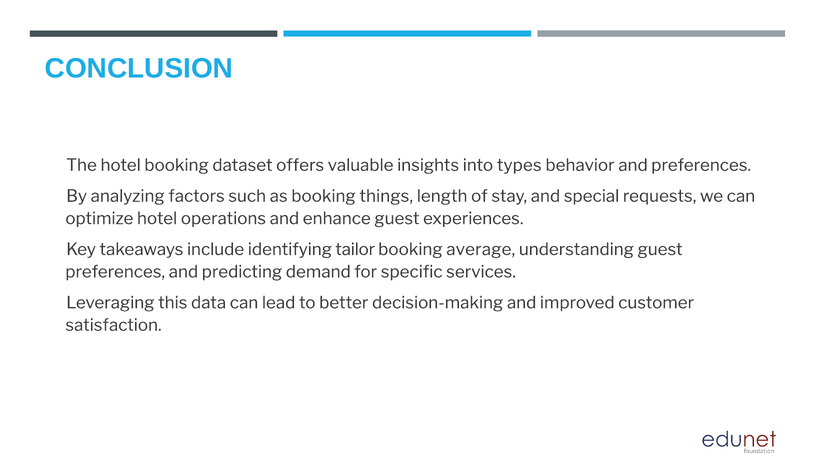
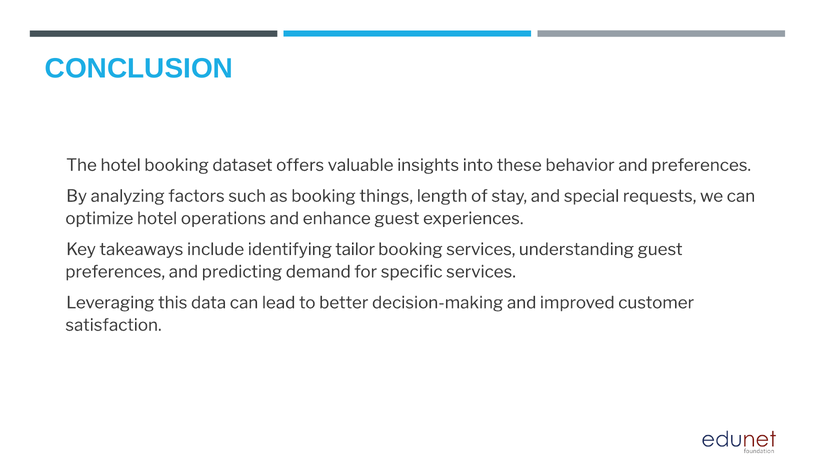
types: types -> these (519, 165)
booking average: average -> services (481, 250)
